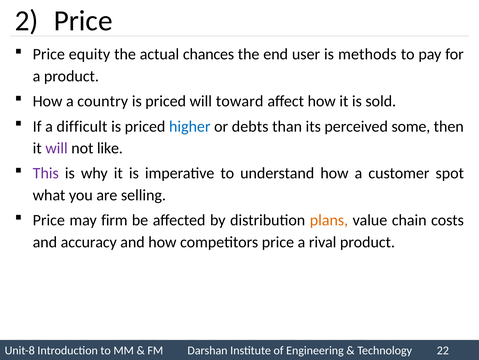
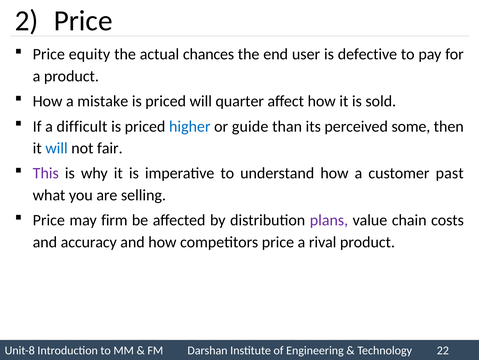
methods: methods -> defective (367, 54)
country: country -> mistake (103, 101)
toward: toward -> quarter (240, 101)
debts: debts -> guide (250, 126)
will colour: purple -> blue (57, 148)
like: like -> fair (110, 148)
spot: spot -> past (450, 173)
plans colour: orange -> purple (329, 220)
